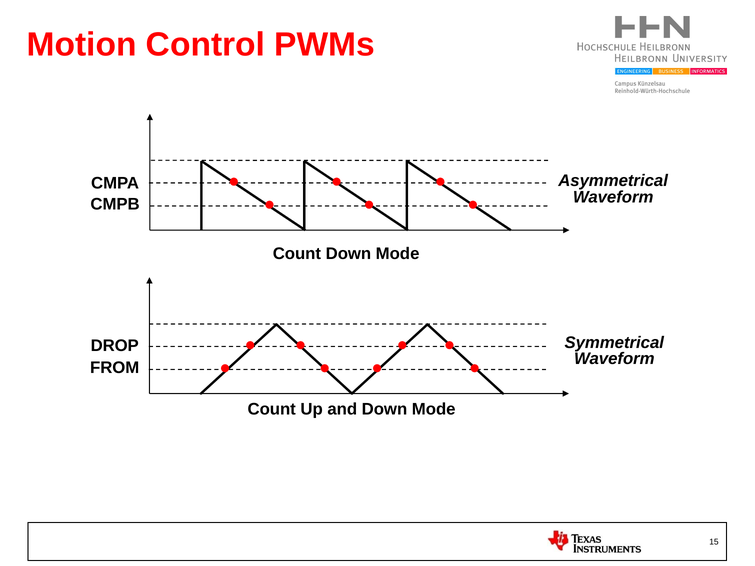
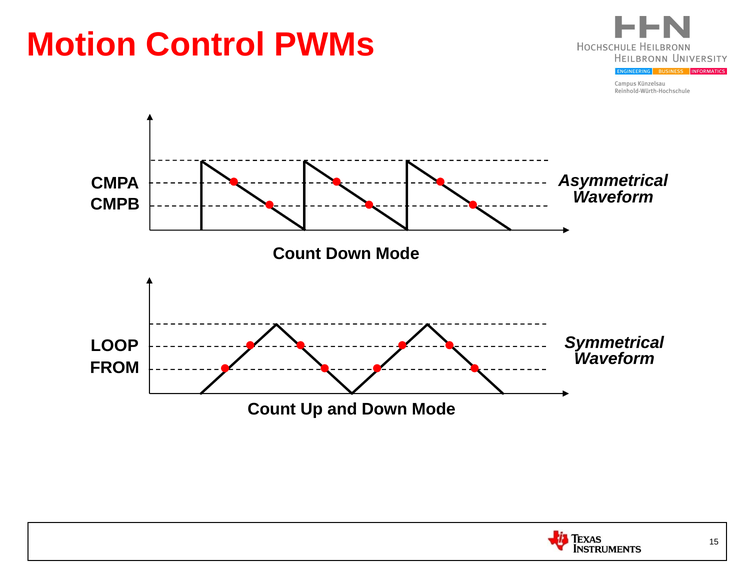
DROP: DROP -> LOOP (115, 346)
